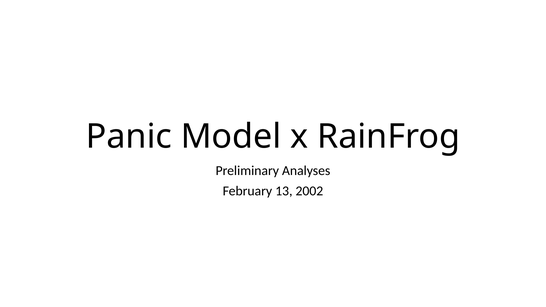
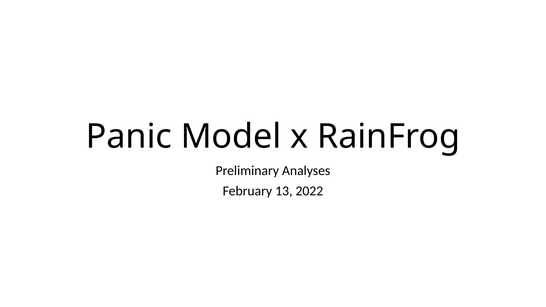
2002: 2002 -> 2022 (309, 191)
